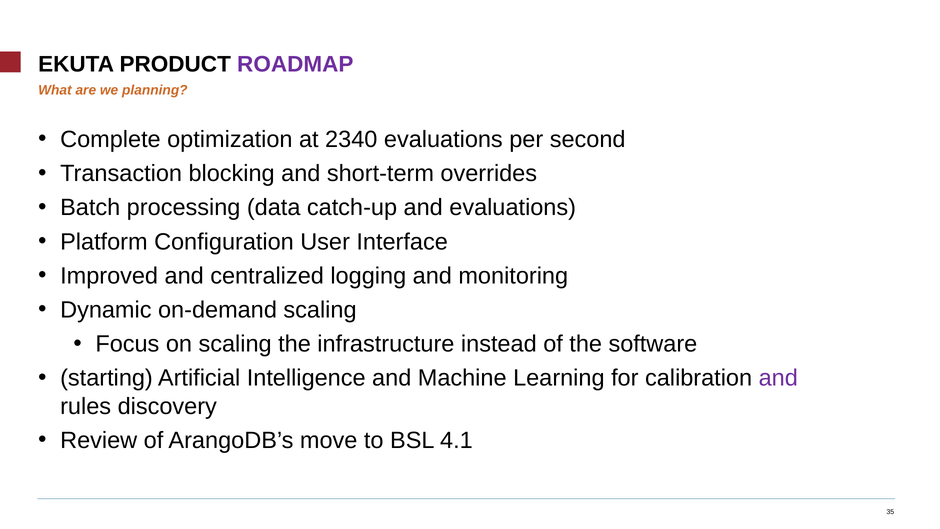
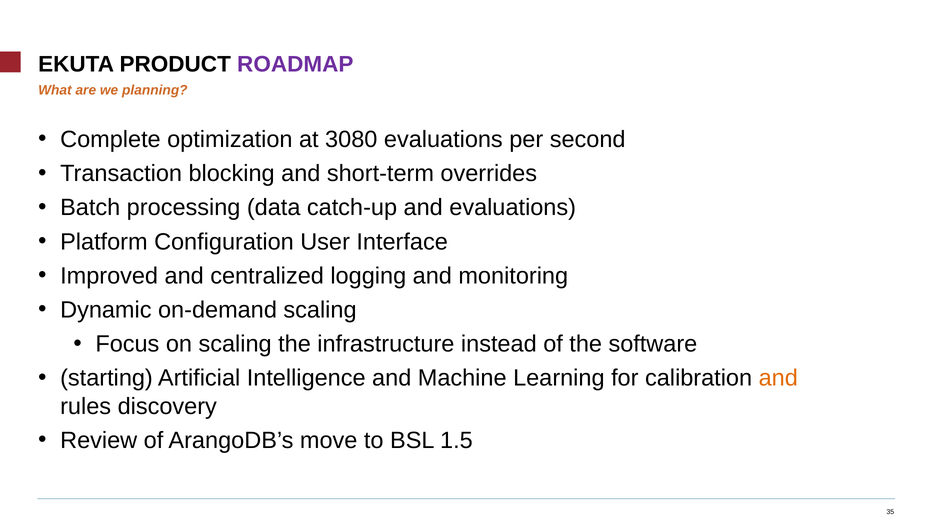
2340: 2340 -> 3080 (351, 139)
and colour: purple -> orange (778, 378)
4.1: 4.1 -> 1.5 (456, 440)
